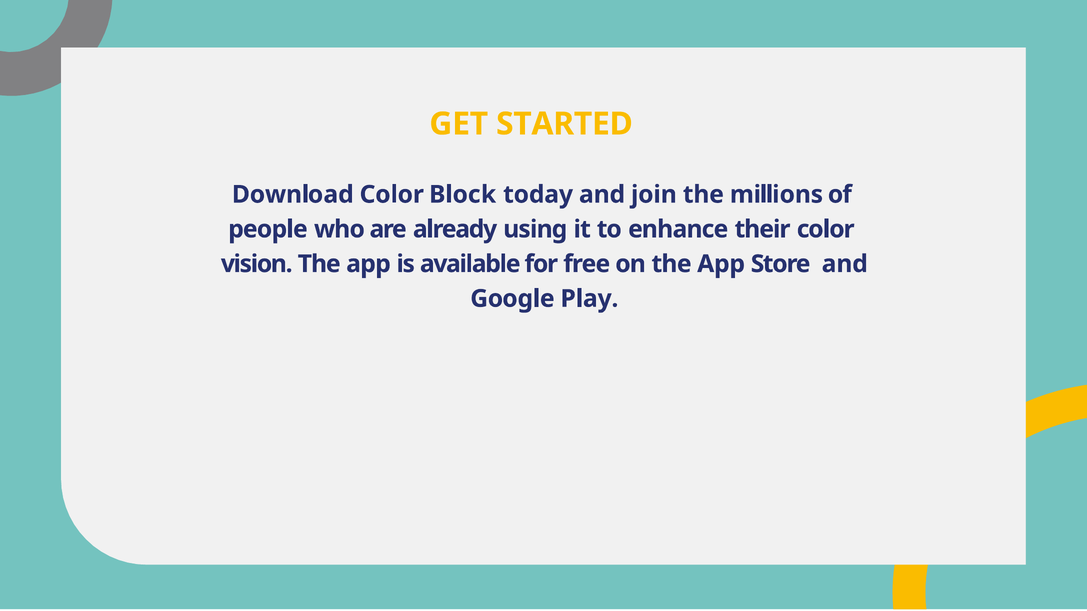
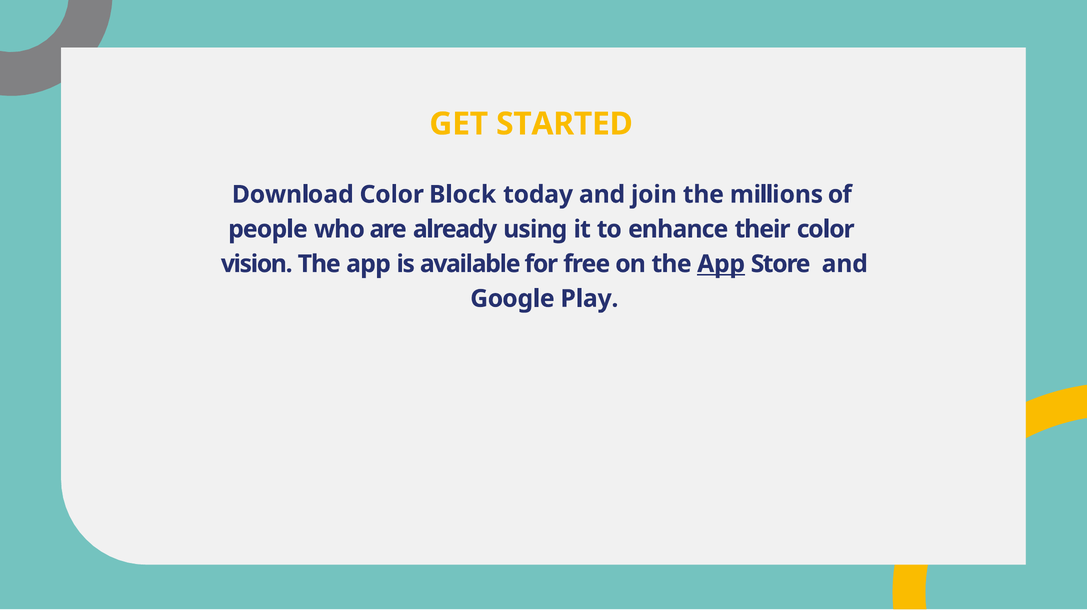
App underline: none -> present (721, 264)
